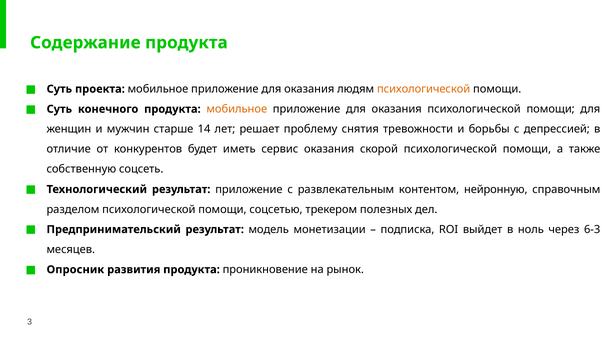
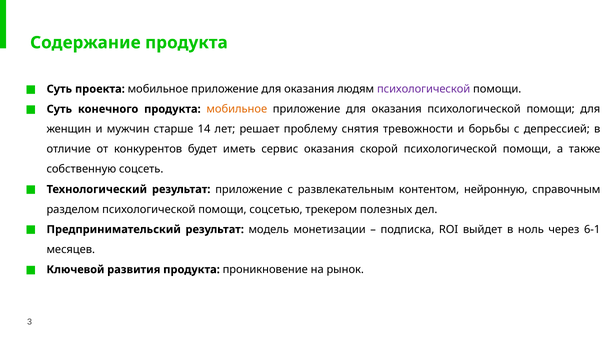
психологической colour: orange -> purple (424, 89)
6-3: 6-3 -> 6-1 (592, 229)
Опросник: Опросник -> Ключевой (75, 269)
